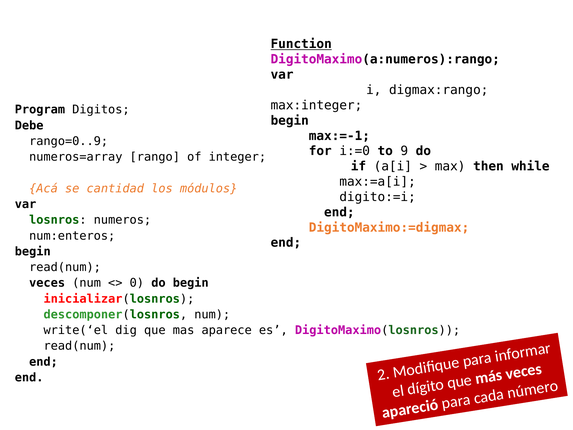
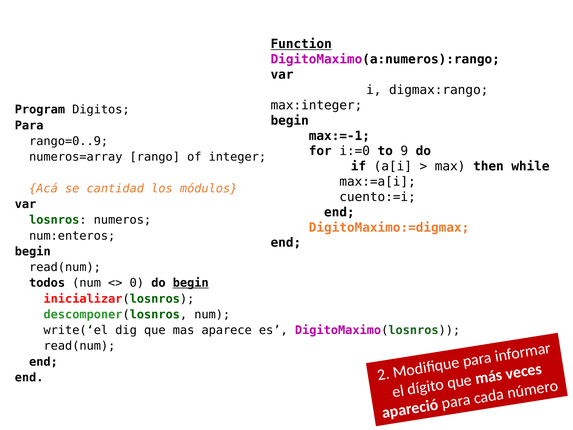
Debe: Debe -> Para (29, 125)
digito:=i: digito:=i -> cuento:=i (378, 197)
veces: veces -> todos (47, 283)
begin underline: none -> present (191, 283)
